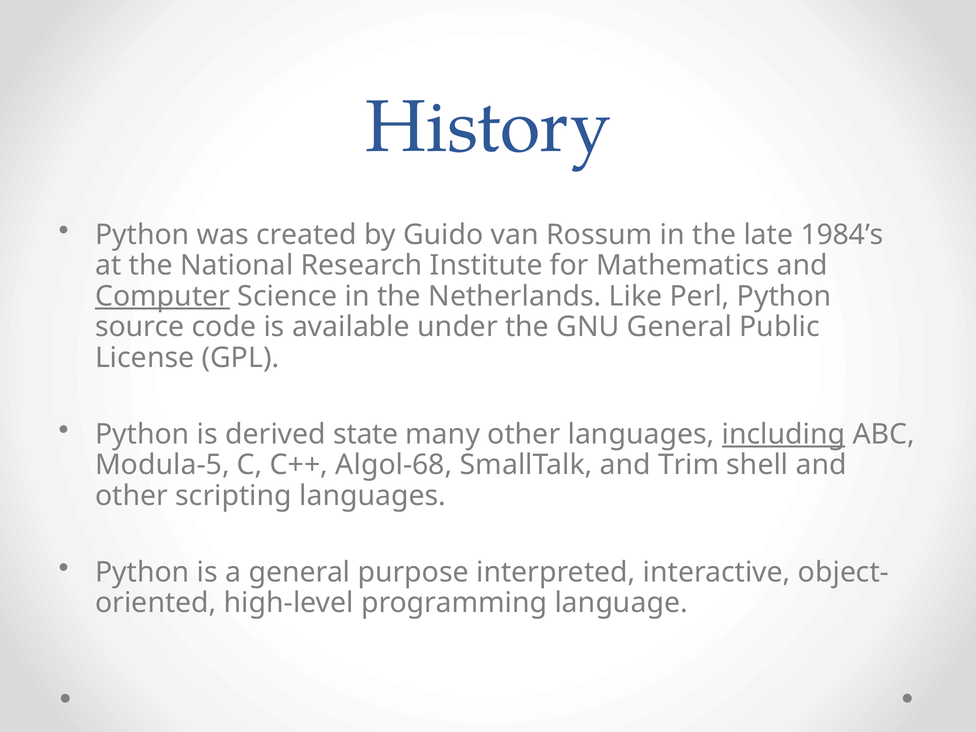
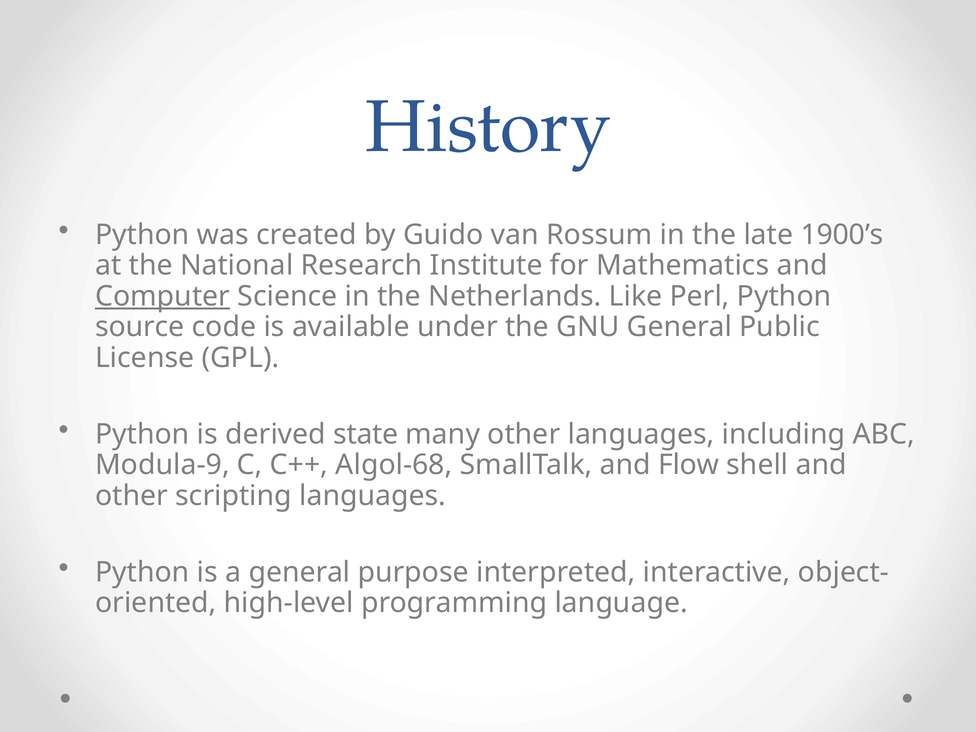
1984’s: 1984’s -> 1900’s (842, 235)
including underline: present -> none (784, 434)
Modula-5: Modula-5 -> Modula-9 (162, 465)
Trim: Trim -> Flow (689, 465)
